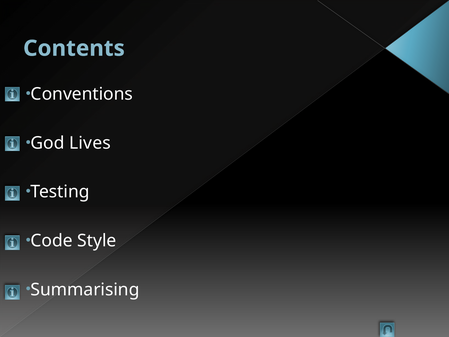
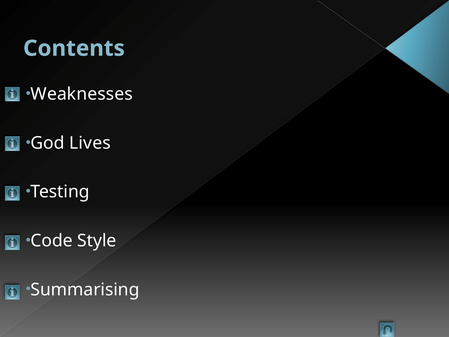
Conventions: Conventions -> Weaknesses (82, 94)
